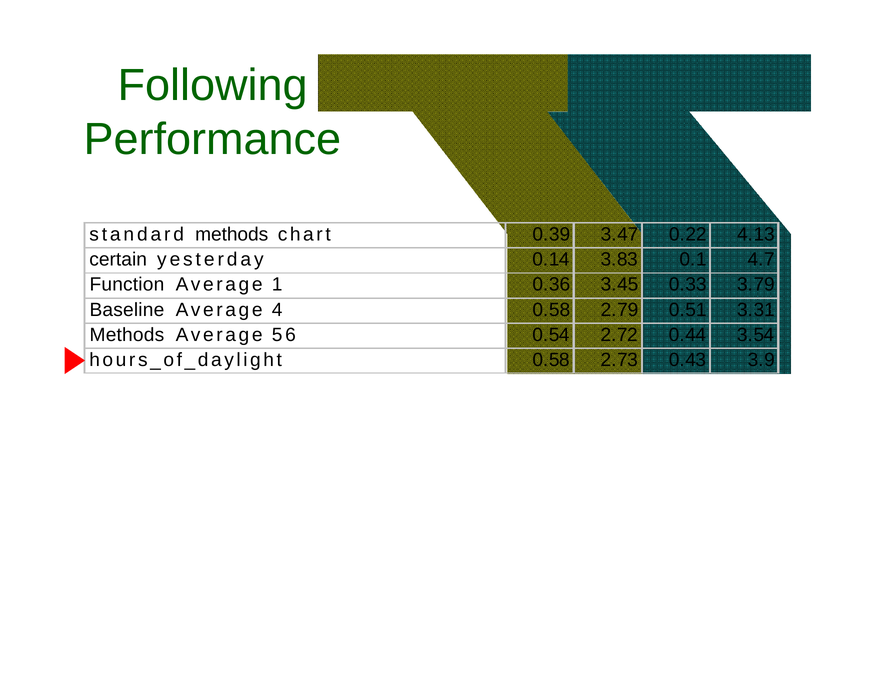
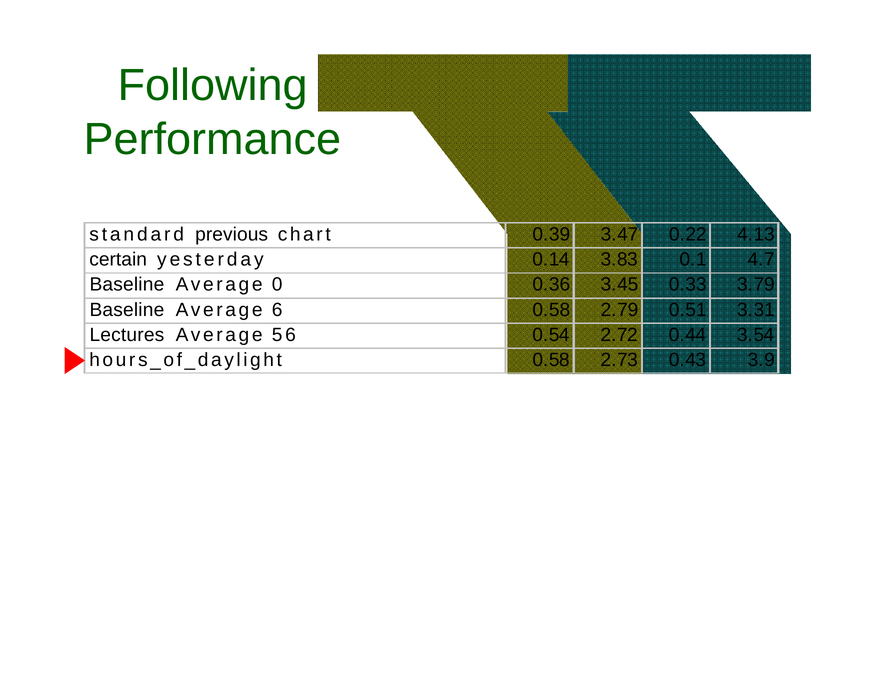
standard methods: methods -> previous (232, 235)
Function: Function -> Baseline (127, 285)
1: 1 -> 0 (277, 285)
4: 4 -> 6 (277, 310)
Methods: Methods -> Lectures (127, 335)
